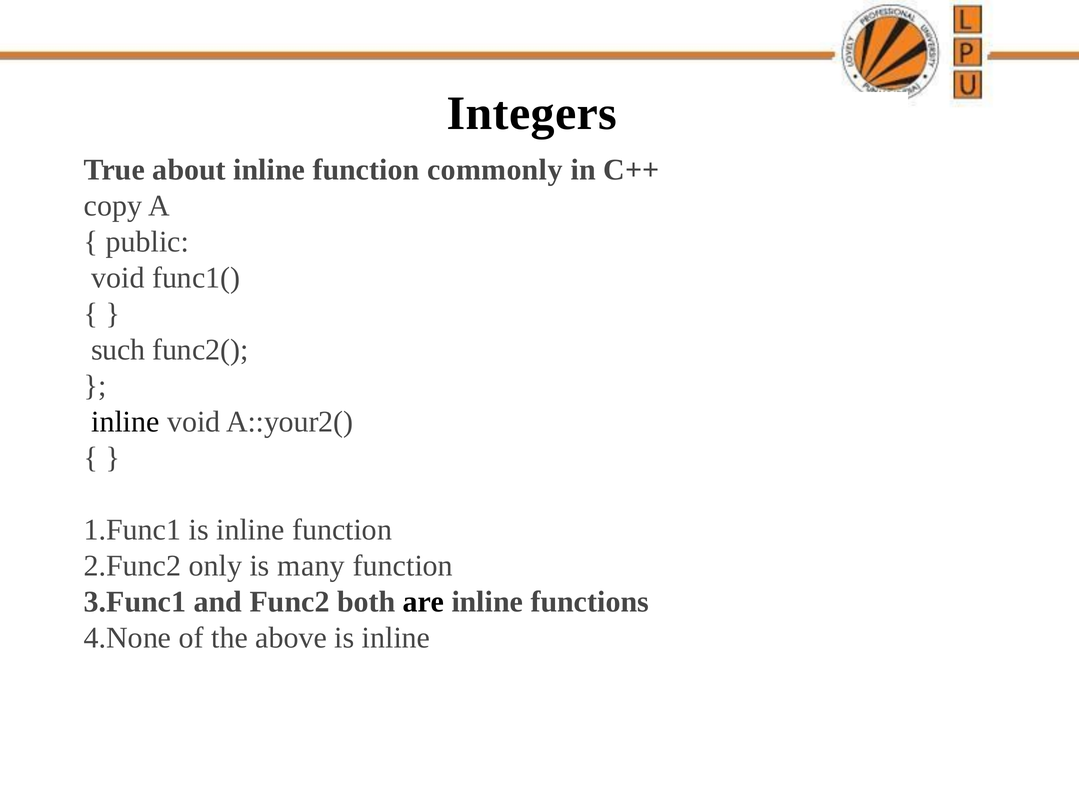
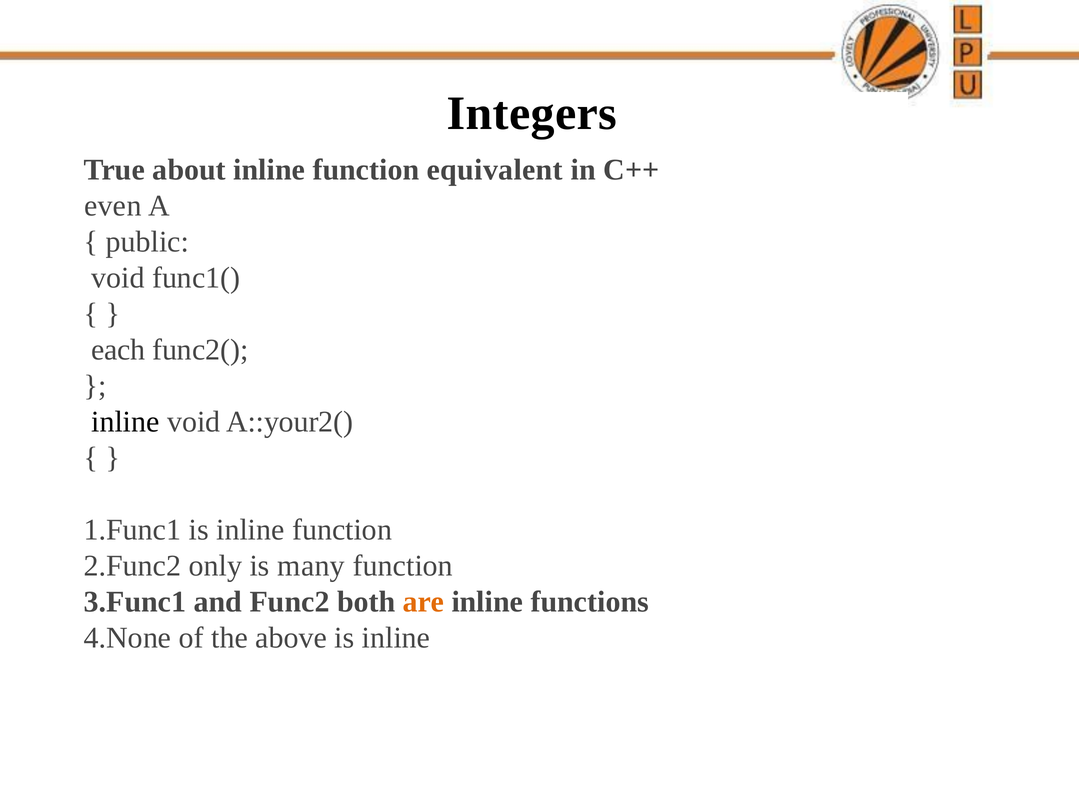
commonly: commonly -> equivalent (495, 170)
copy: copy -> even (113, 206)
such: such -> each (118, 349)
are colour: black -> orange (423, 601)
